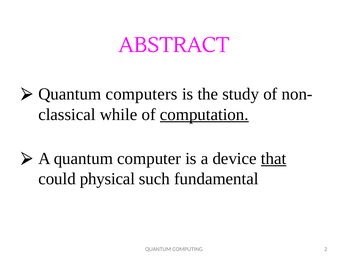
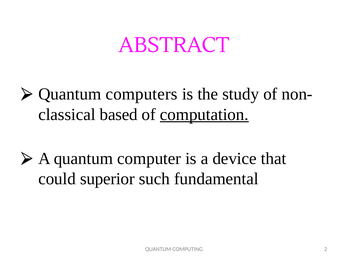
while: while -> based (119, 114)
that underline: present -> none (274, 159)
physical: physical -> superior (107, 179)
